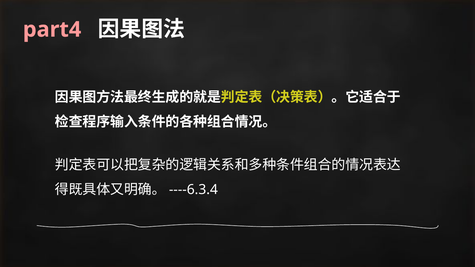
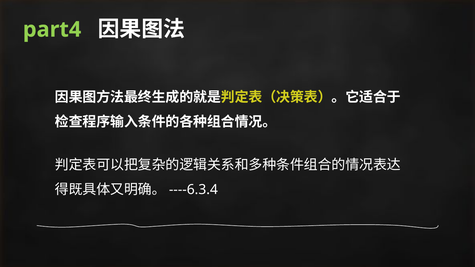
part4 colour: pink -> light green (52, 30)
